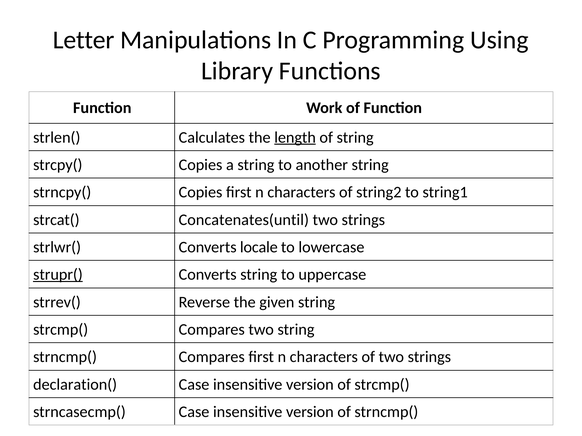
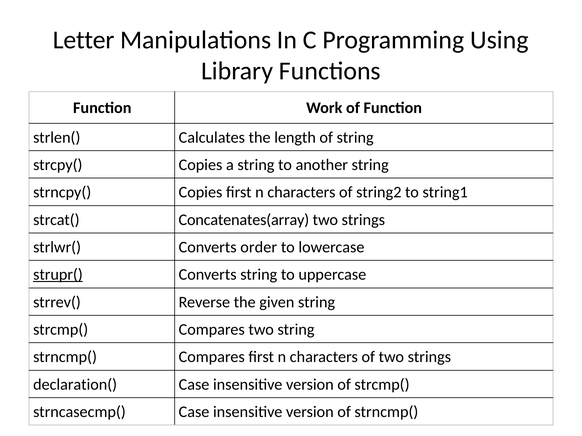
length underline: present -> none (295, 138)
Concatenates(until: Concatenates(until -> Concatenates(array (244, 220)
locale: locale -> order (259, 247)
